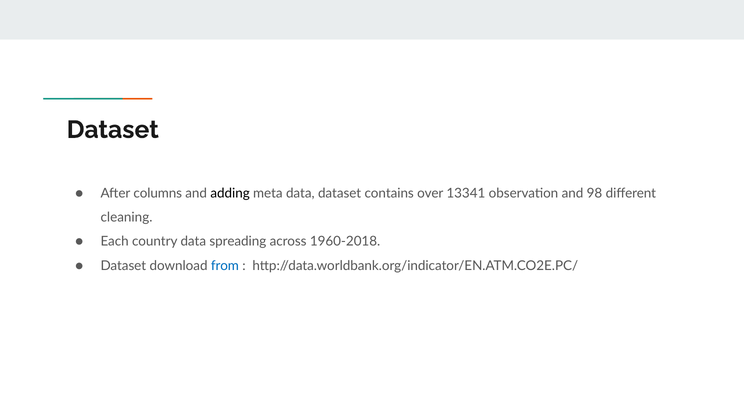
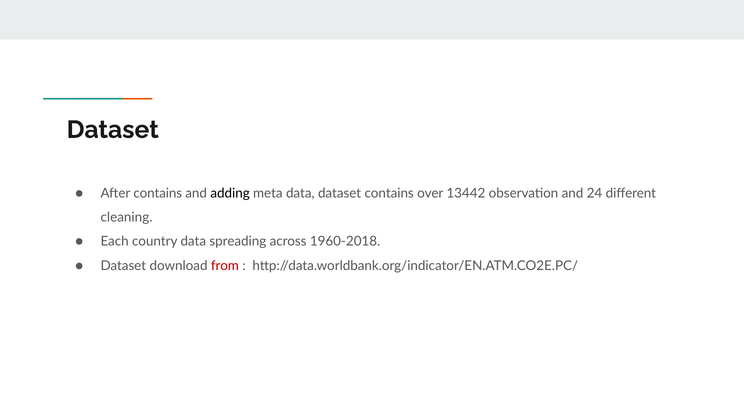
After columns: columns -> contains (158, 193)
13341: 13341 -> 13442 (466, 193)
98: 98 -> 24 (594, 193)
from colour: blue -> red (225, 266)
